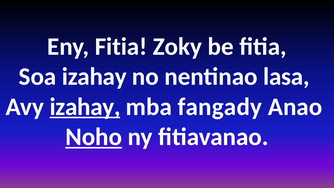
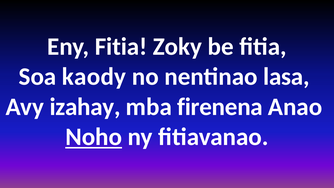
Soa izahay: izahay -> kaody (94, 77)
izahay underline: present -> none (85, 107)
fangady: fangady -> firenena (220, 107)
